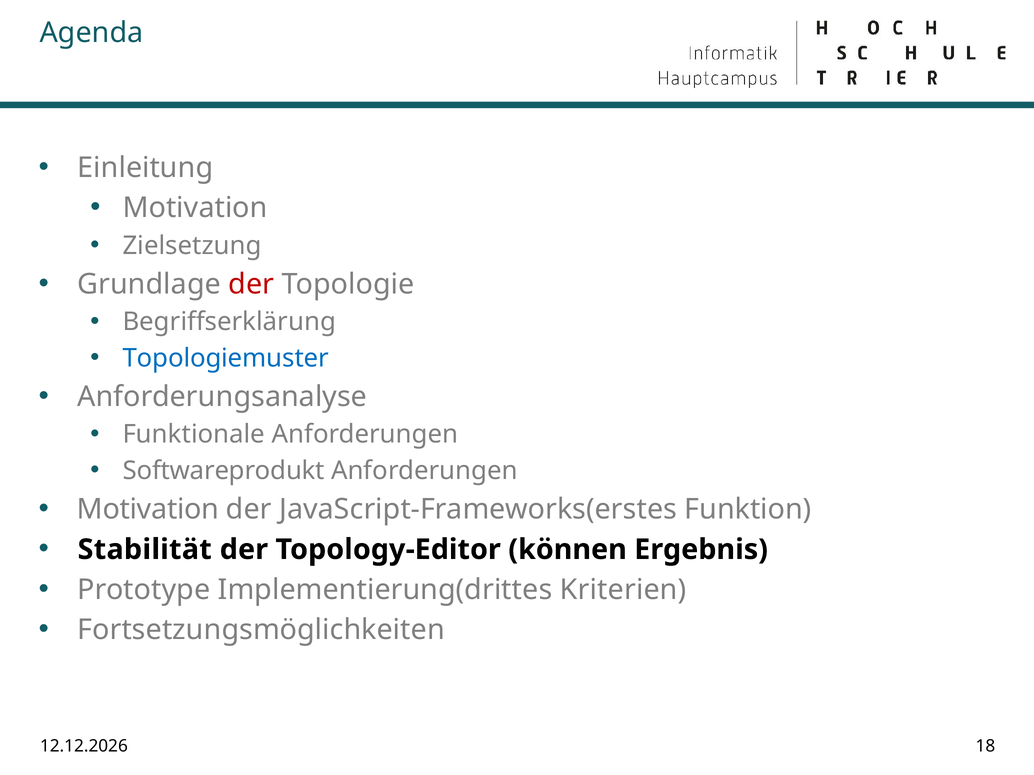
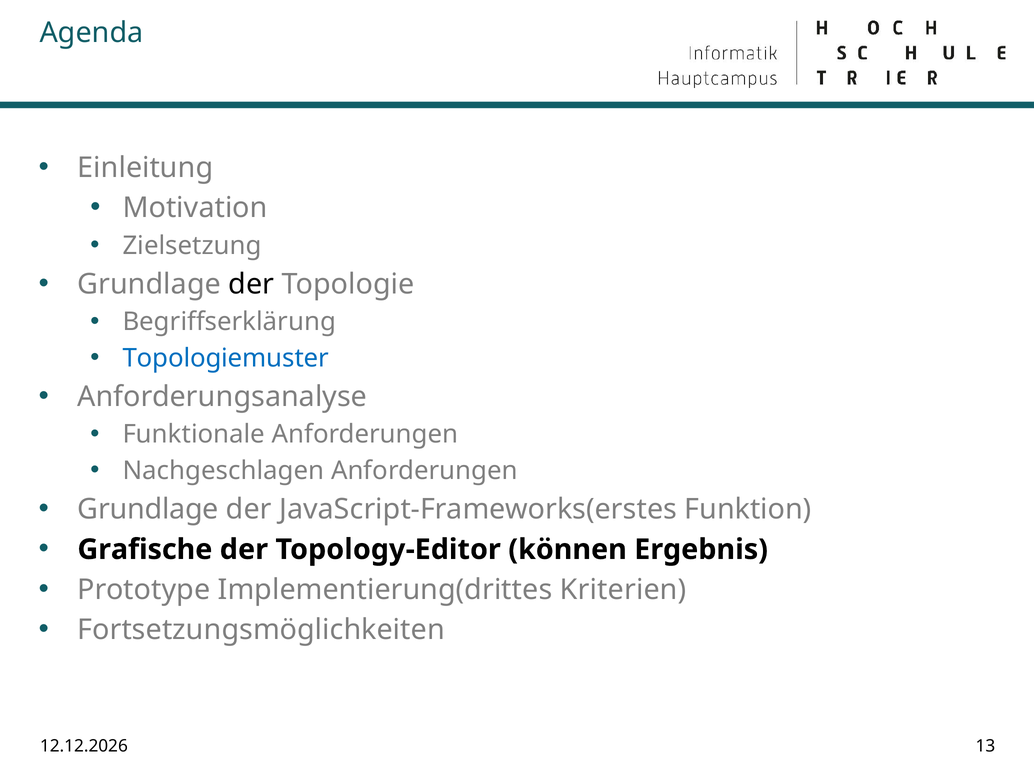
der colour: red -> black (251, 284)
Softwareprodukt: Softwareprodukt -> Nachgeschlagen (224, 471)
Motivation: Motivation -> Grundlage (148, 510)
Stabilität: Stabilität -> Grafische (145, 550)
18: 18 -> 13 (985, 746)
